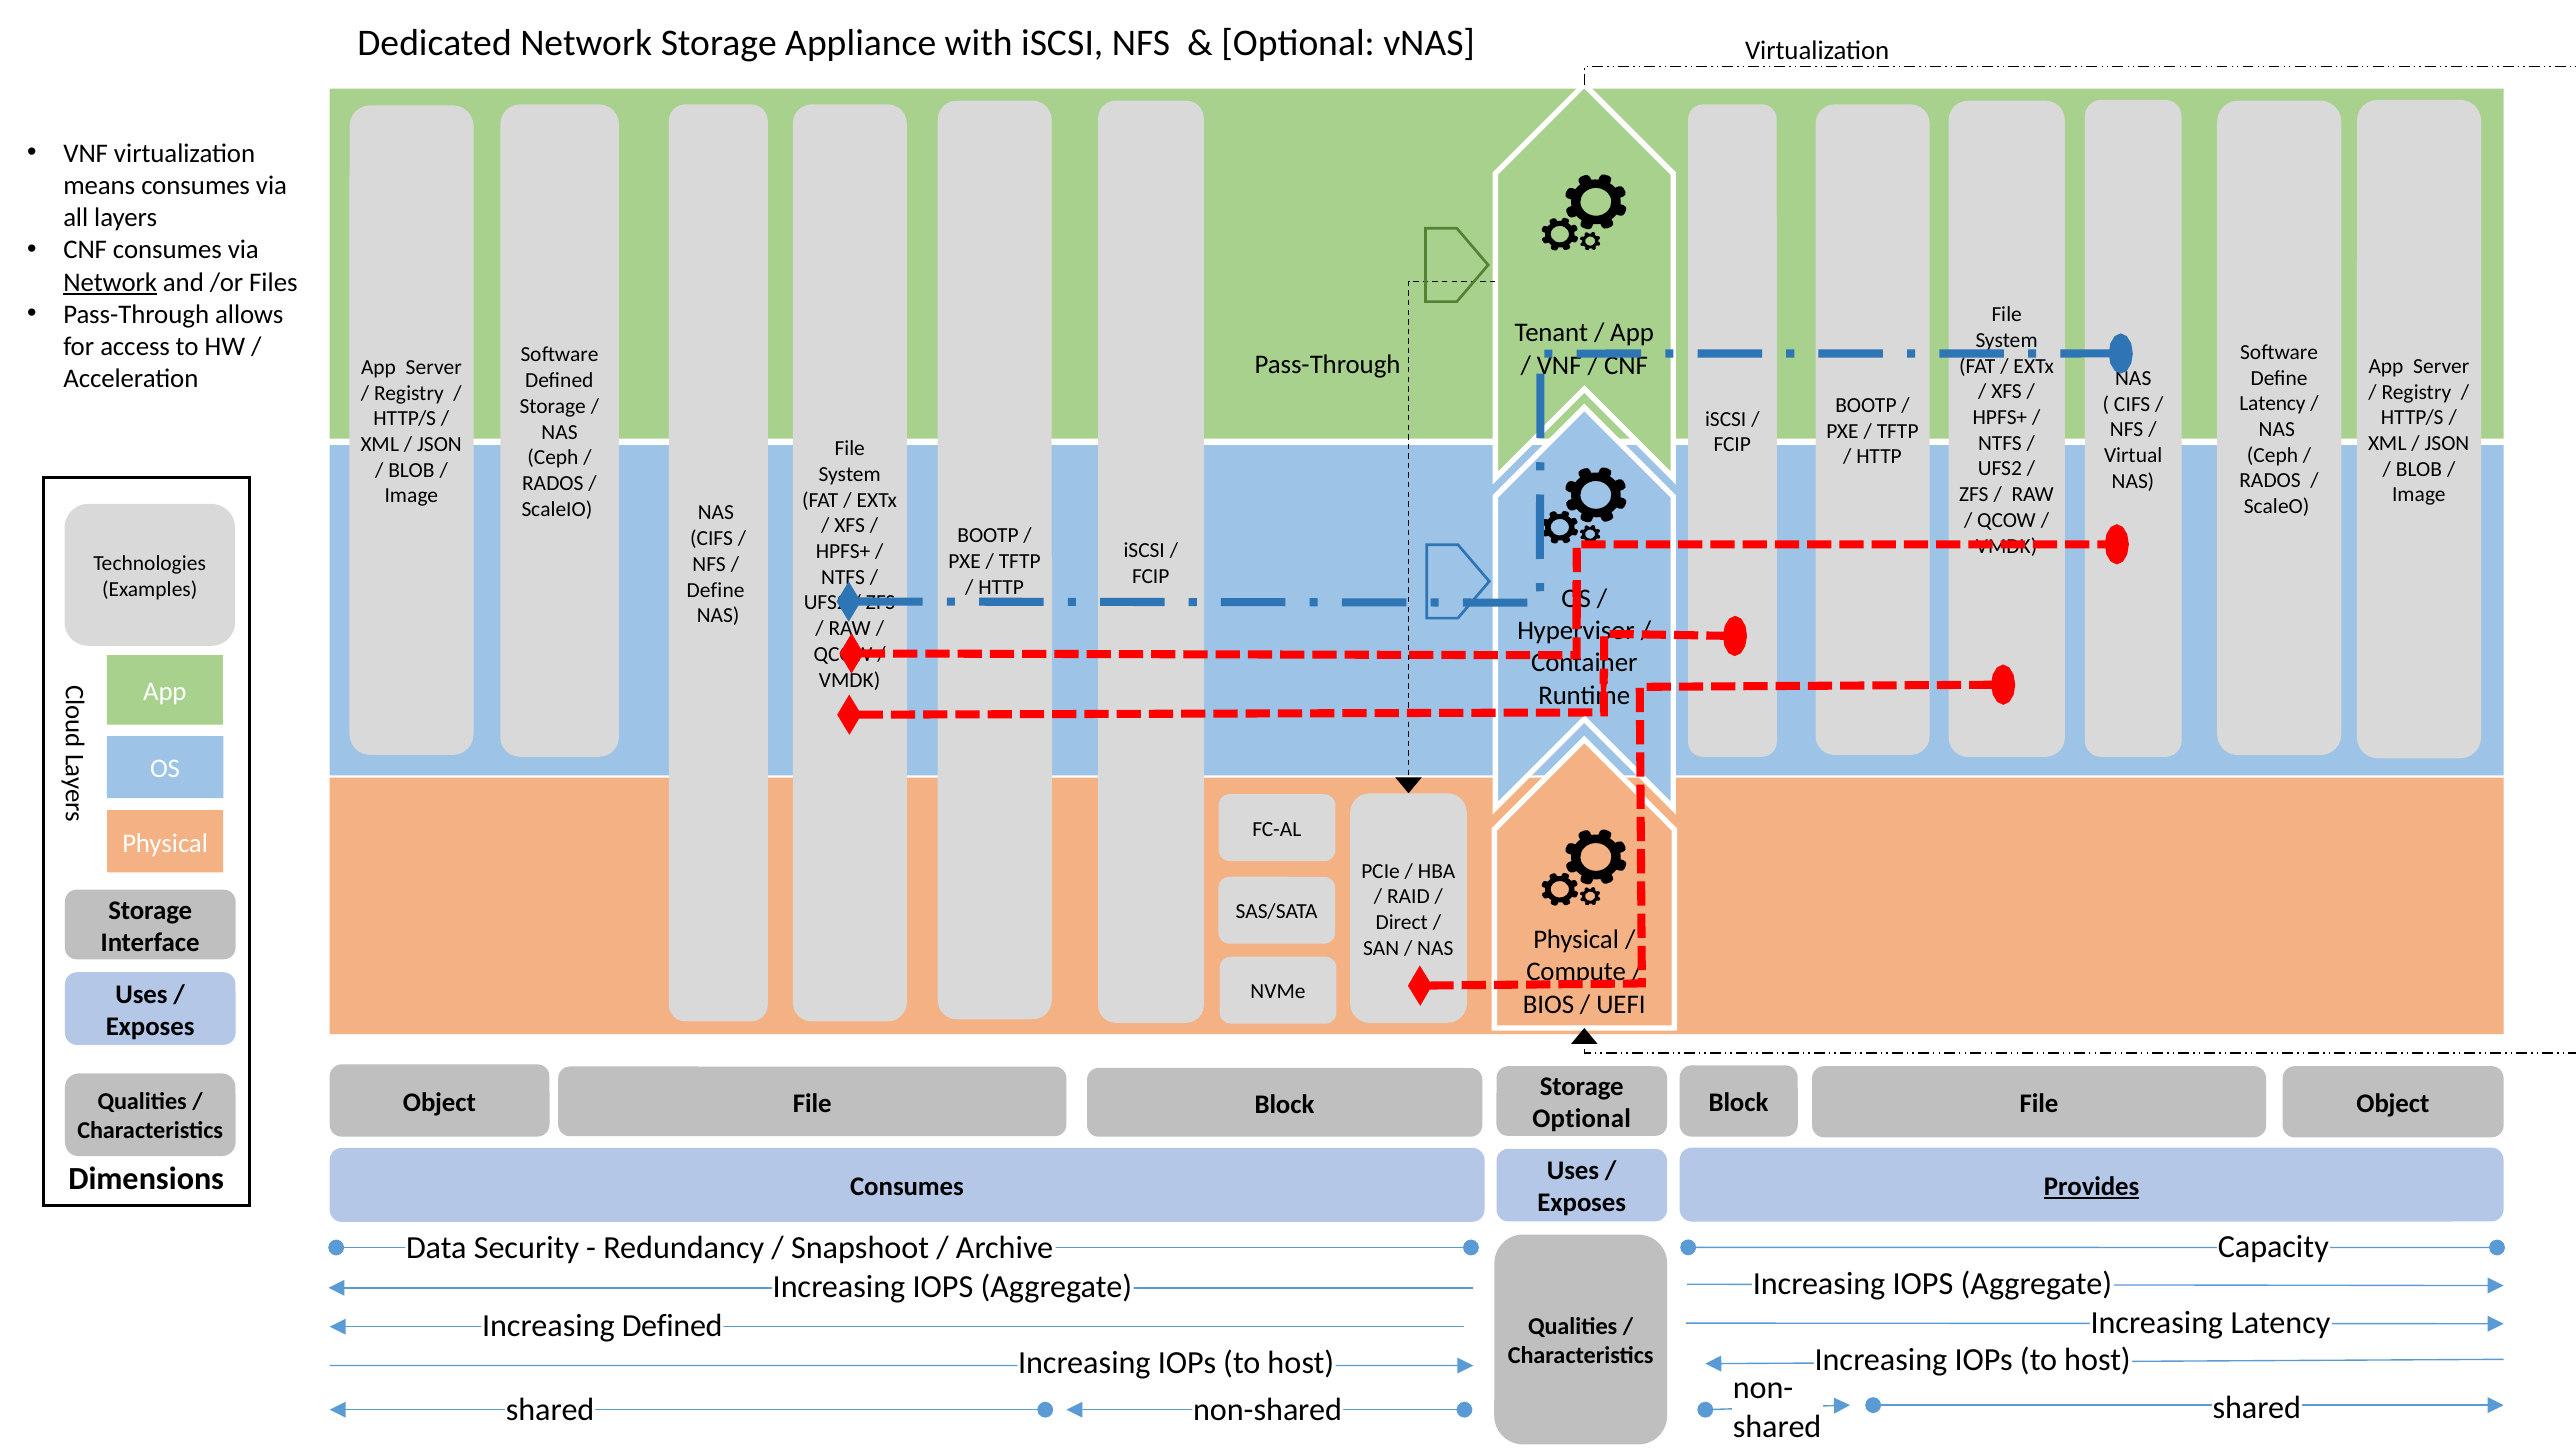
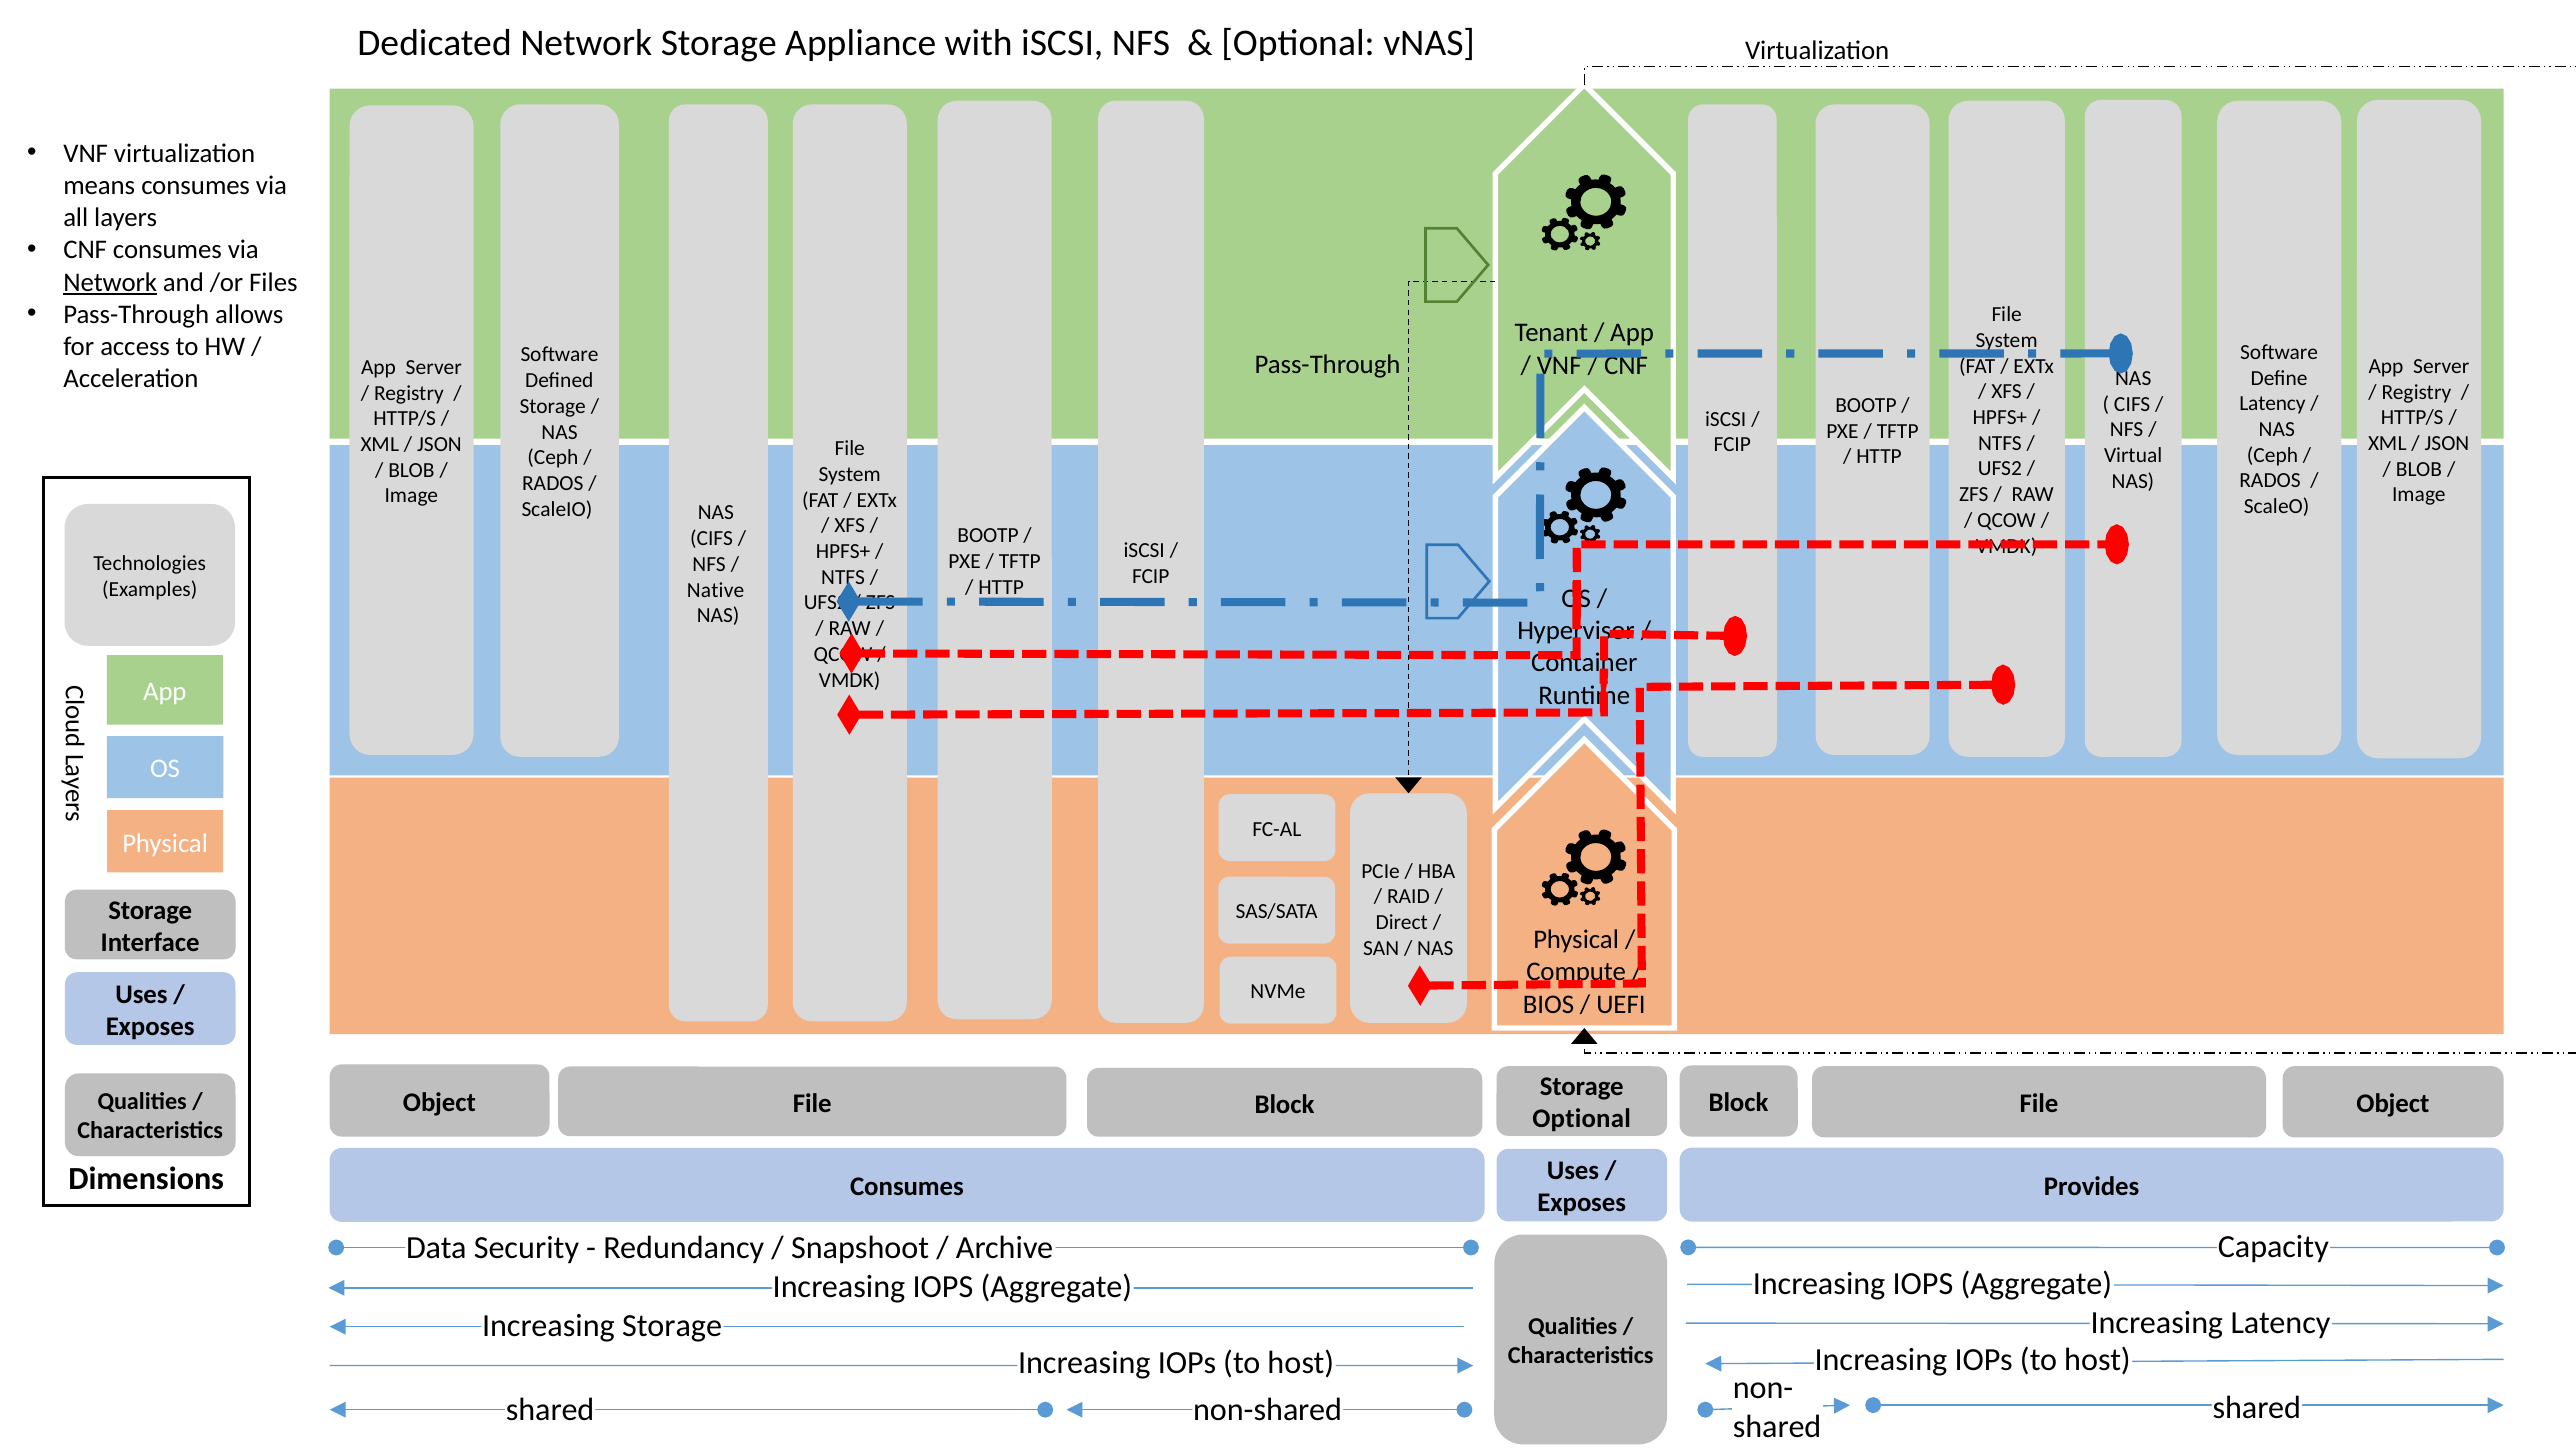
Define: Define -> Native (716, 590)
Provides underline: present -> none (2092, 1186)
Increasing Defined: Defined -> Storage (672, 1326)
